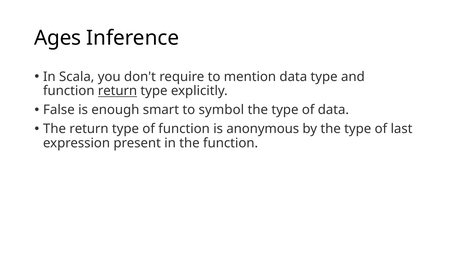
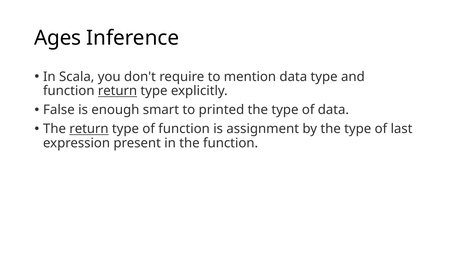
symbol: symbol -> printed (221, 110)
return underline: none -> present (89, 129)
anonymous: anonymous -> assignment (263, 129)
